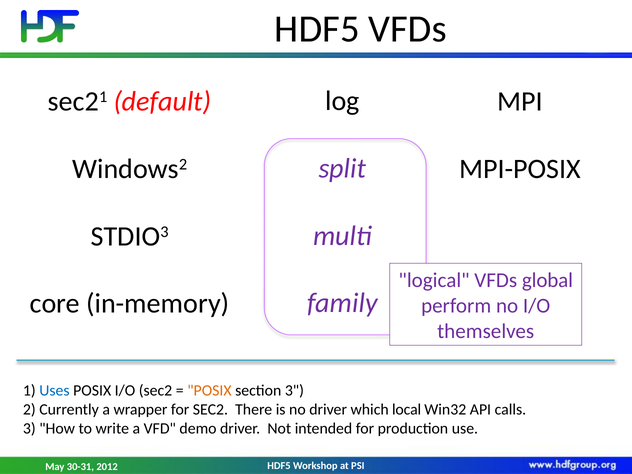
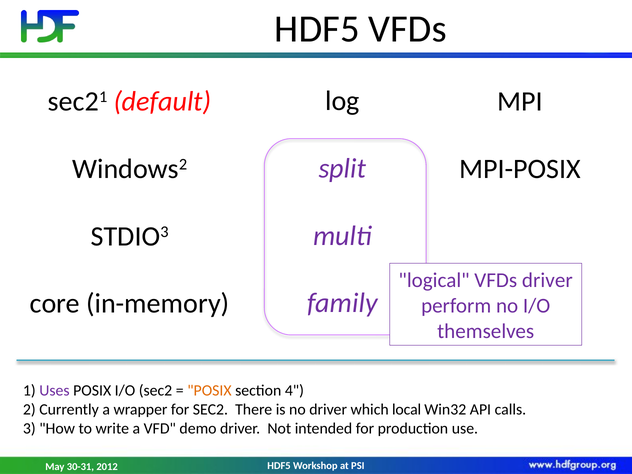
VFDs global: global -> driver (547, 281)
Uses colour: blue -> purple (54, 391)
section 3: 3 -> 4 (294, 391)
